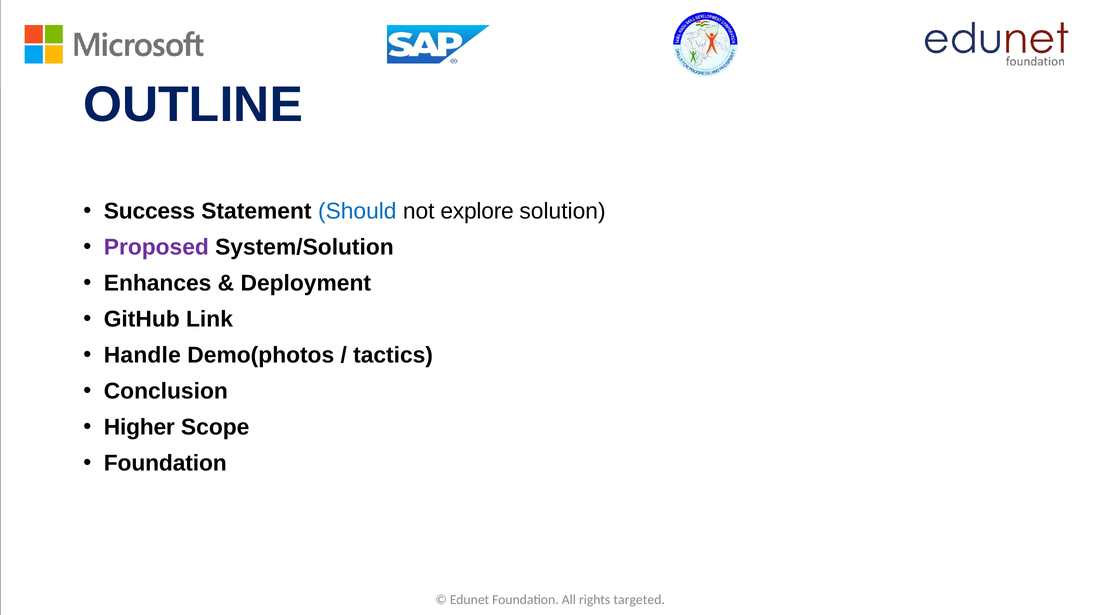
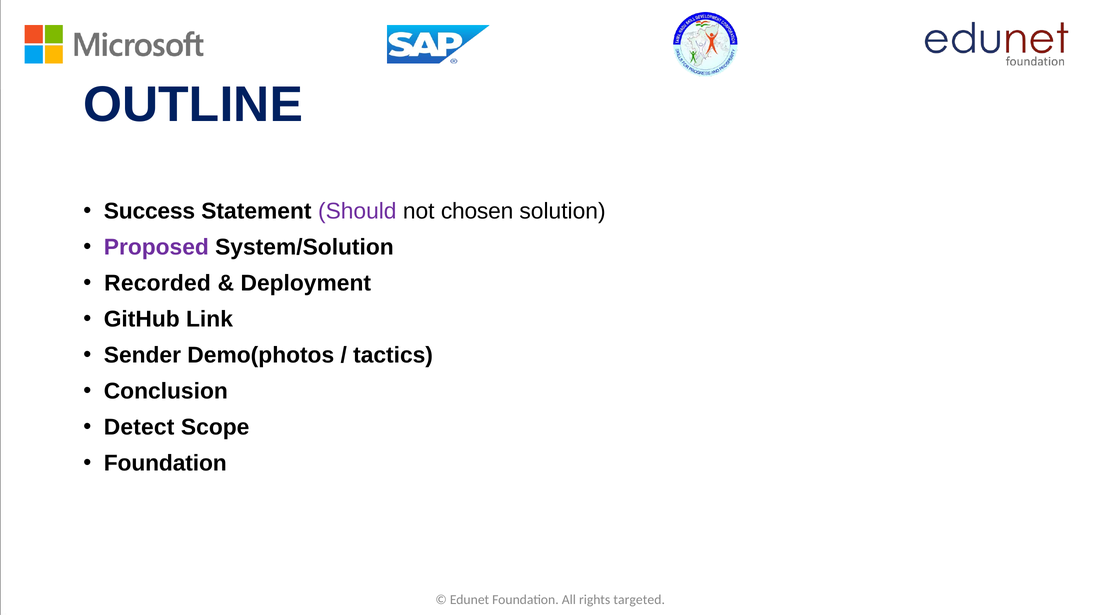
Should colour: blue -> purple (357, 211)
explore: explore -> chosen (477, 211)
Enhances: Enhances -> Recorded (158, 283)
Handle: Handle -> Sender (142, 355)
Higher: Higher -> Detect (139, 427)
